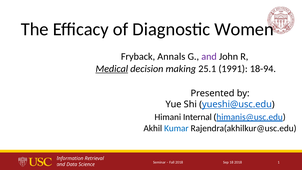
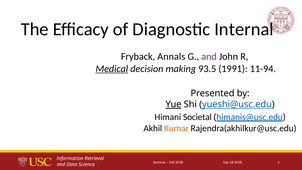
Women: Women -> Internal (244, 29)
25.1: 25.1 -> 93.5 (207, 69)
18-94: 18-94 -> 11-94 (263, 69)
Yue underline: none -> present (173, 104)
Internal: Internal -> Societal (197, 117)
Kumar colour: blue -> orange (176, 128)
